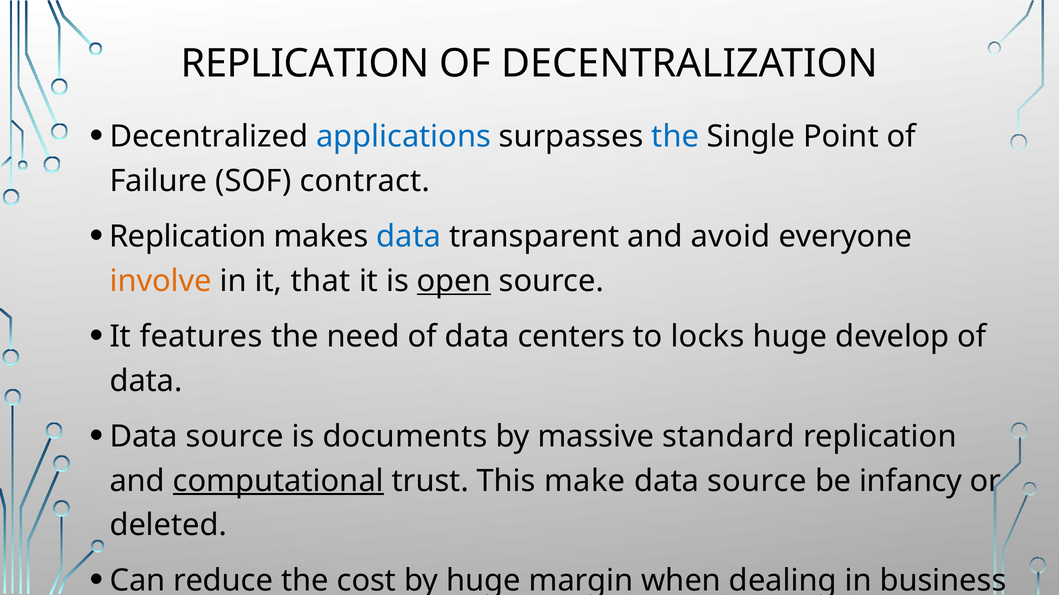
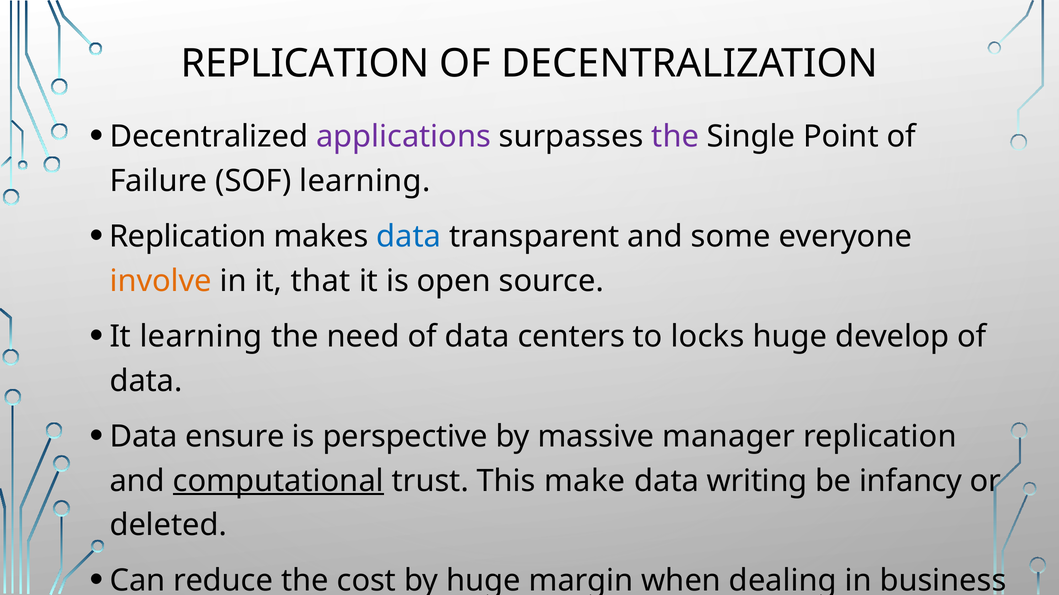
applications colour: blue -> purple (404, 137)
the colour: blue -> purple (675, 137)
SOF contract: contract -> learning (365, 181)
avoid: avoid -> some (731, 237)
open underline: present -> none (454, 281)
It features: features -> learning (201, 337)
source: source -> ensure (235, 437)
is documents: documents -> perspective (405, 437)
standard: standard -> manager (729, 437)
source: source -> writing (757, 481)
